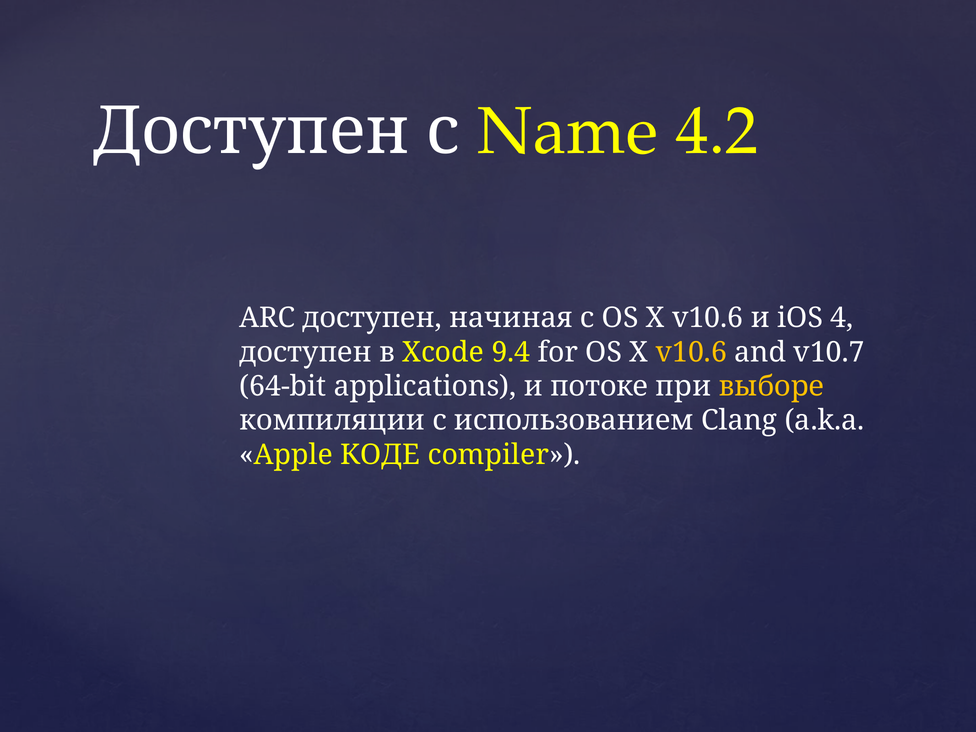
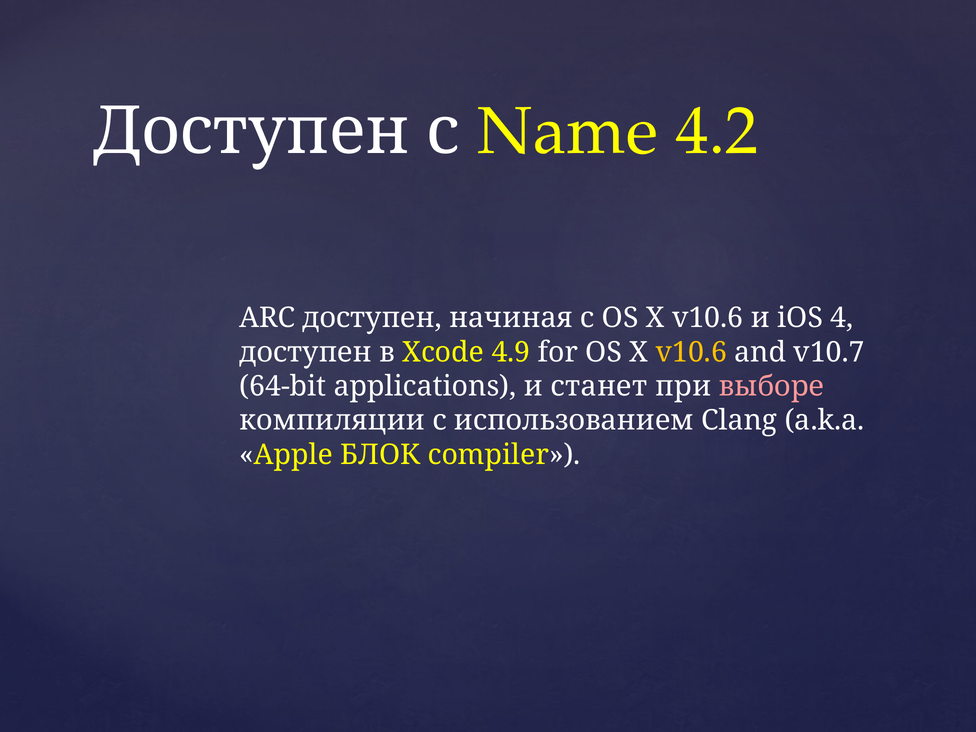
9.4: 9.4 -> 4.9 (511, 352)
потоке: потоке -> станет (599, 386)
выборе colour: yellow -> pink (771, 386)
КОДЕ: КОДЕ -> БЛОК (380, 455)
